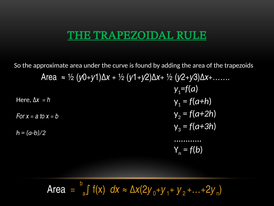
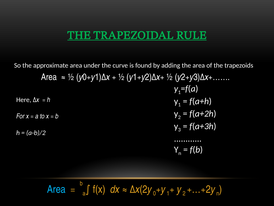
Area colour: white -> light blue (56, 189)
